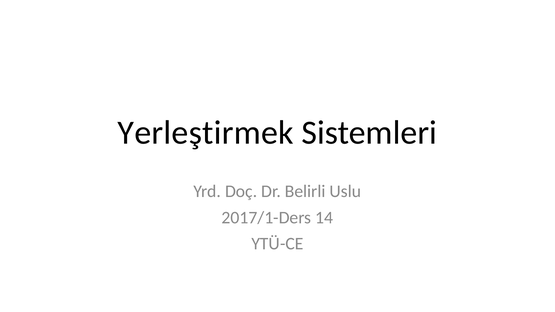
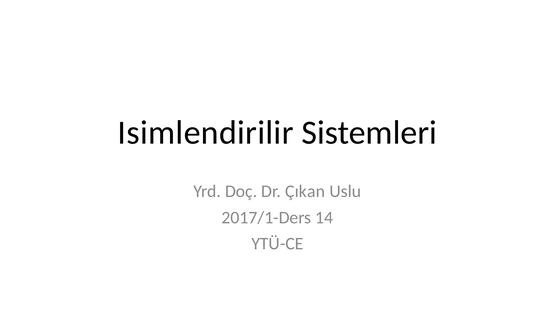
Yerleştirmek: Yerleştirmek -> Isimlendirilir (206, 133)
Belirli: Belirli -> Çıkan (305, 192)
